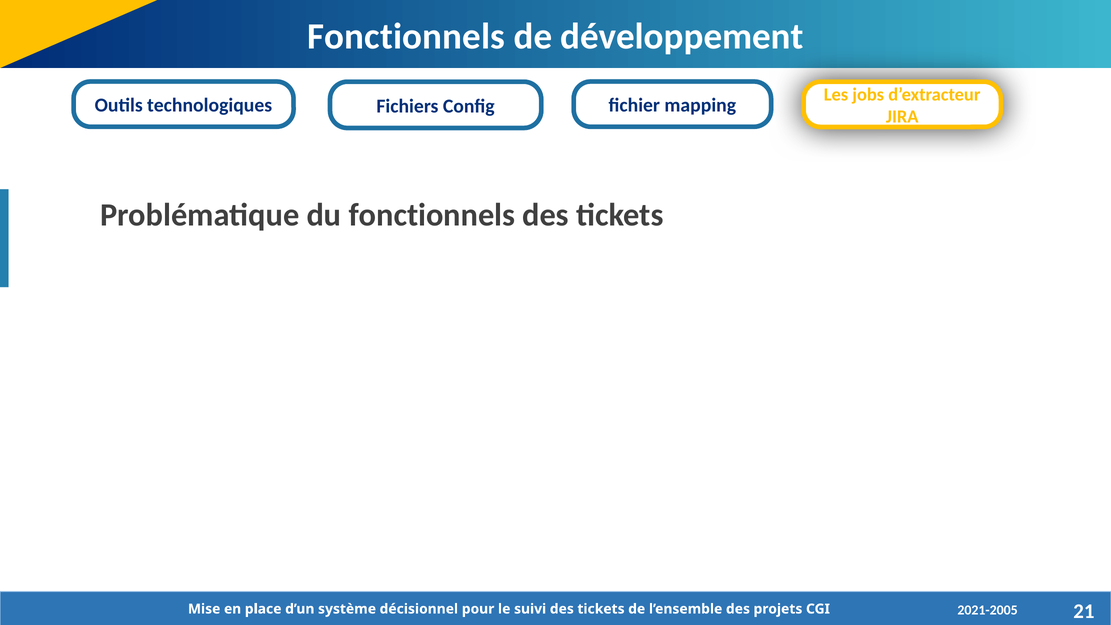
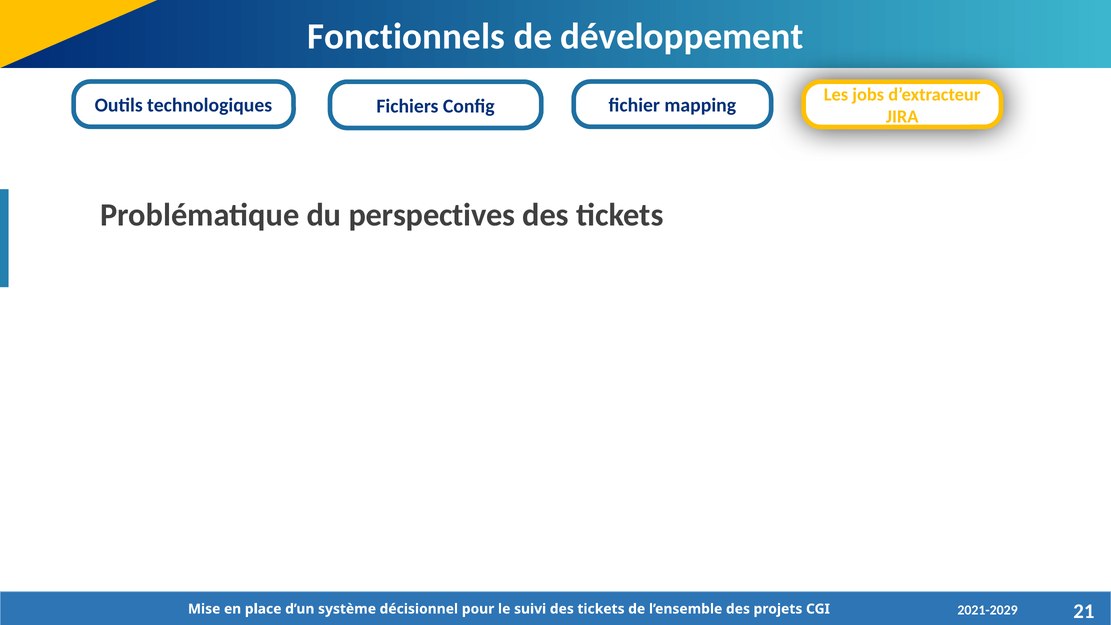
du fonctionnels: fonctionnels -> perspectives (432, 215)
2021-2005: 2021-2005 -> 2021-2029 (988, 610)
